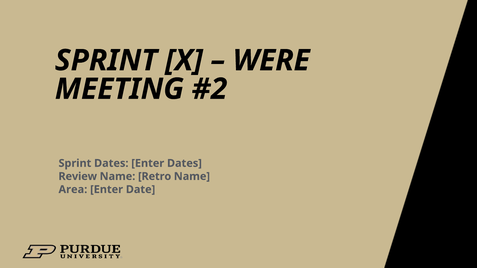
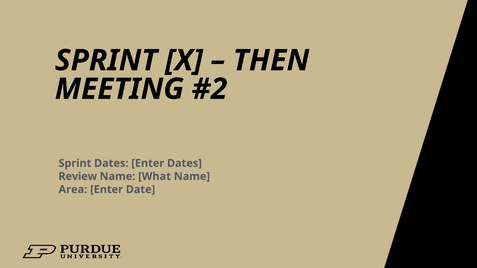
WERE: WERE -> THEN (271, 61)
Retro: Retro -> What (155, 177)
